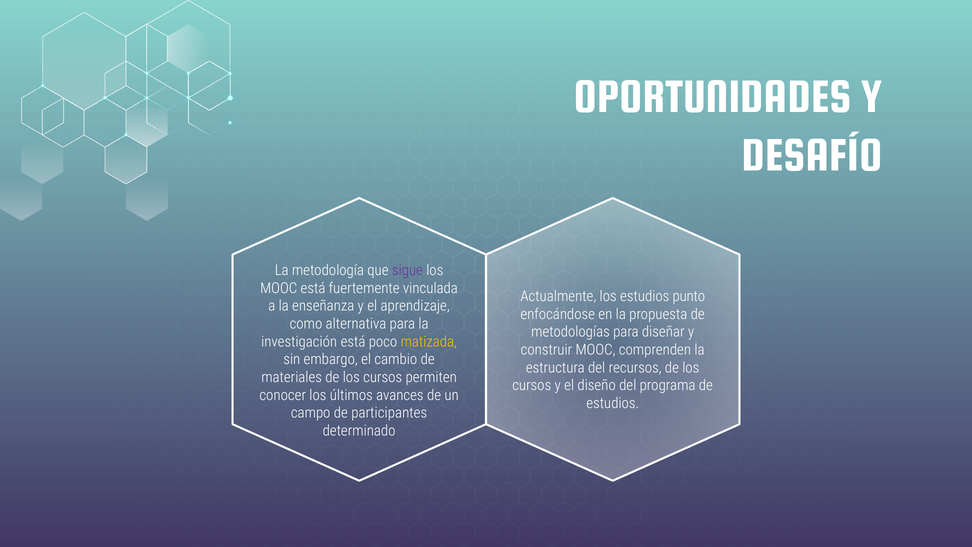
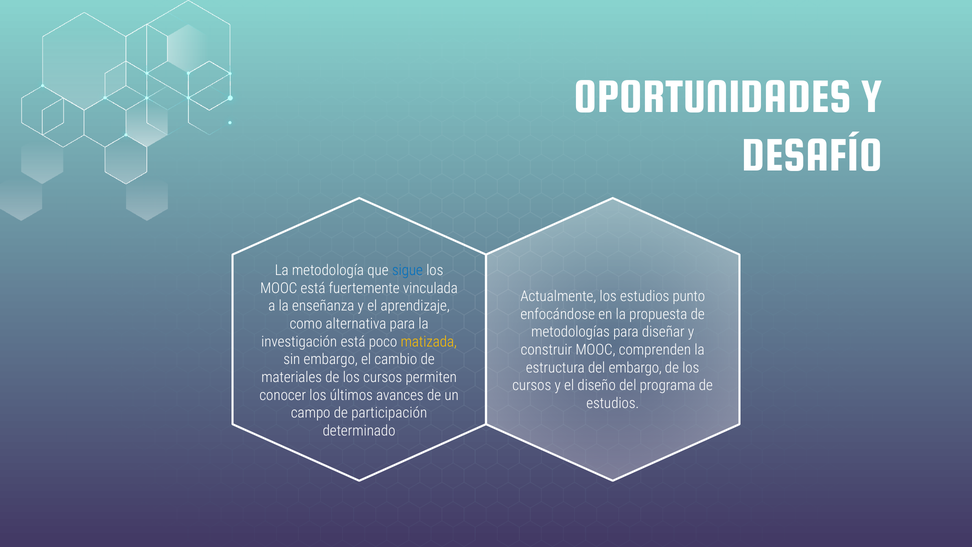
sigue colour: purple -> blue (407, 270)
del recursos: recursos -> embargo (635, 368)
participantes: participantes -> participación (389, 413)
